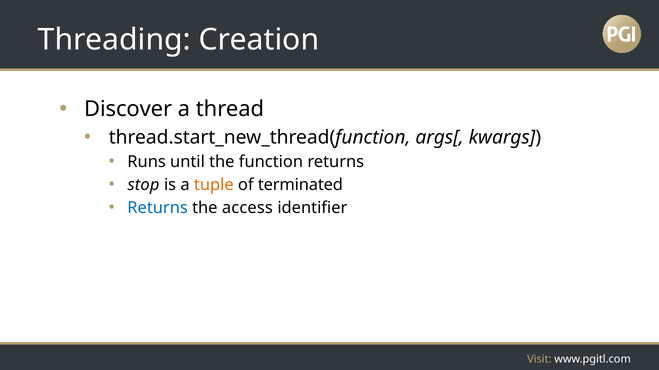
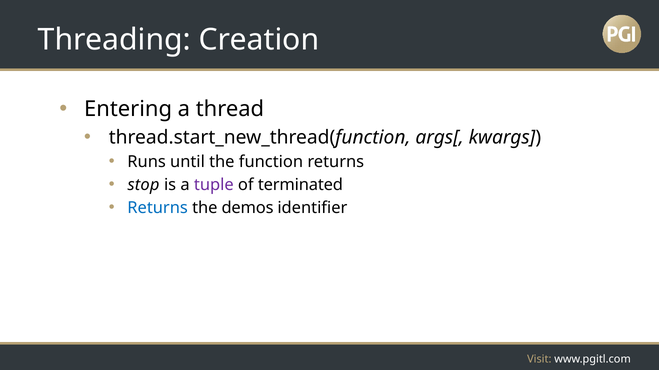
Discover: Discover -> Entering (128, 109)
tuple colour: orange -> purple (214, 185)
access: access -> demos (248, 208)
